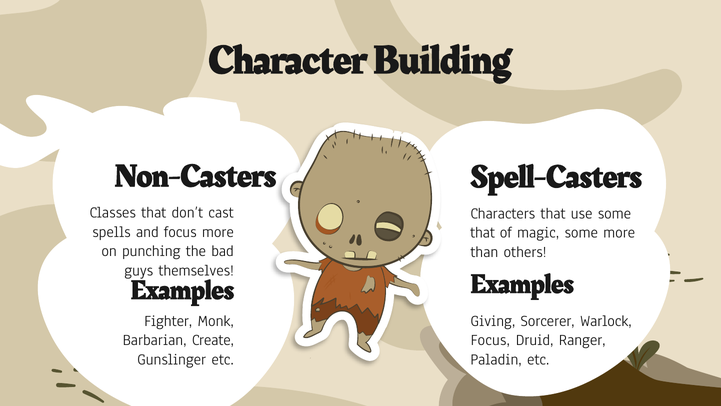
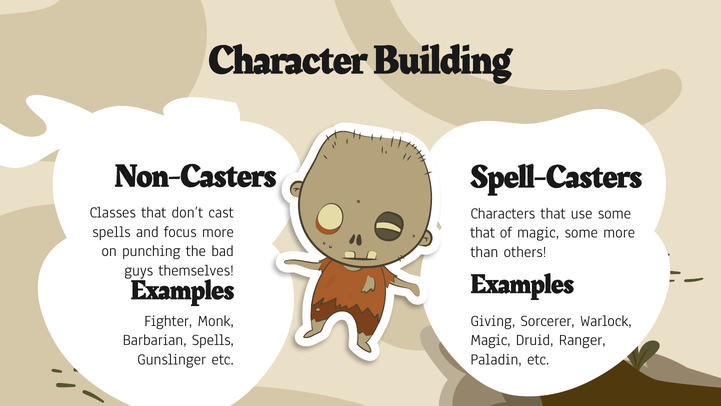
Barbarian Create: Create -> Spells (213, 340)
Focus: Focus -> Magic (491, 340)
